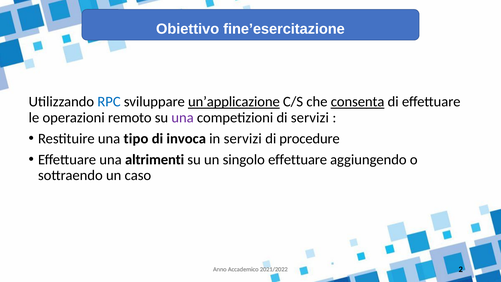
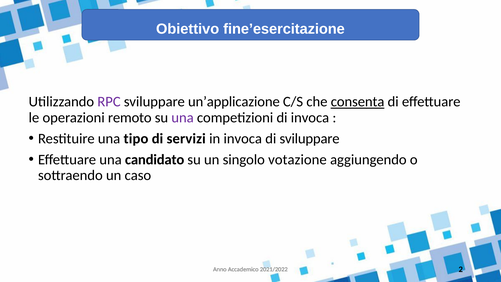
RPC colour: blue -> purple (109, 102)
un’applicazione underline: present -> none (234, 102)
di servizi: servizi -> invoca (310, 118)
invoca: invoca -> servizi (186, 138)
in servizi: servizi -> invoca (243, 138)
di procedure: procedure -> sviluppare (310, 138)
altrimenti: altrimenti -> candidato (155, 159)
singolo effettuare: effettuare -> votazione (297, 159)
